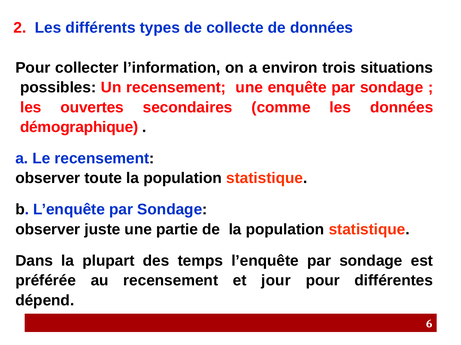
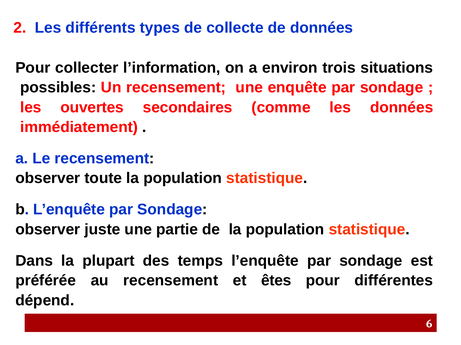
démographique: démographique -> immédiatement (79, 127)
jour: jour -> êtes (276, 281)
